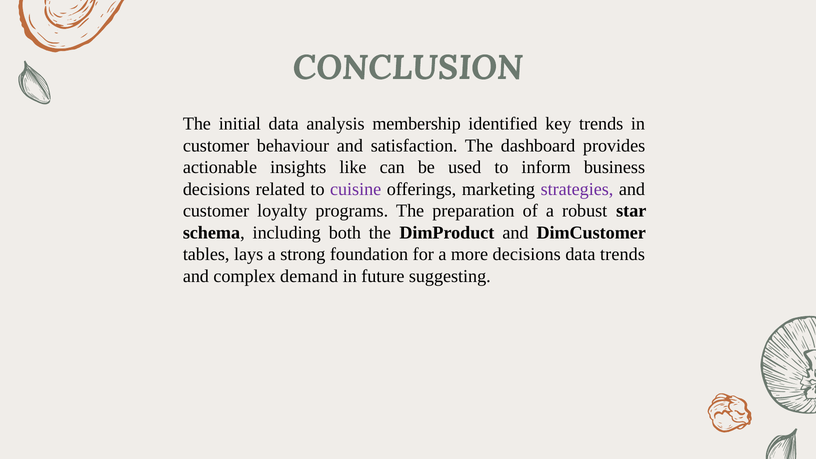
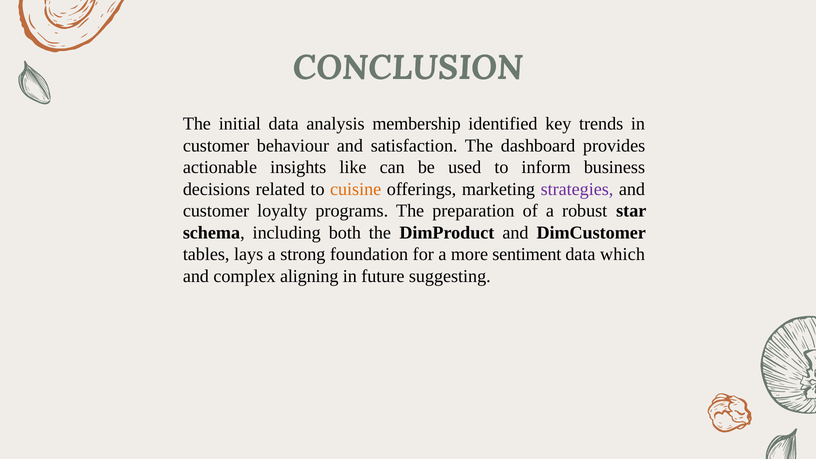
cuisine colour: purple -> orange (356, 189)
more decisions: decisions -> sentiment (527, 254)
data trends: trends -> which (623, 254)
demand: demand -> aligning (309, 276)
